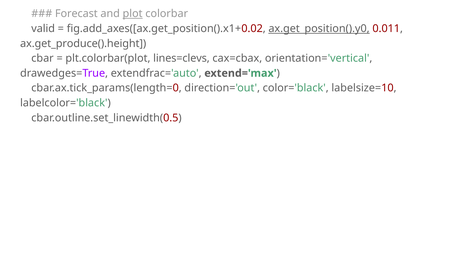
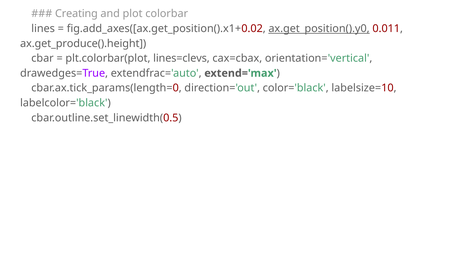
Forecast: Forecast -> Creating (76, 14)
plot underline: present -> none (133, 14)
valid: valid -> lines (43, 29)
